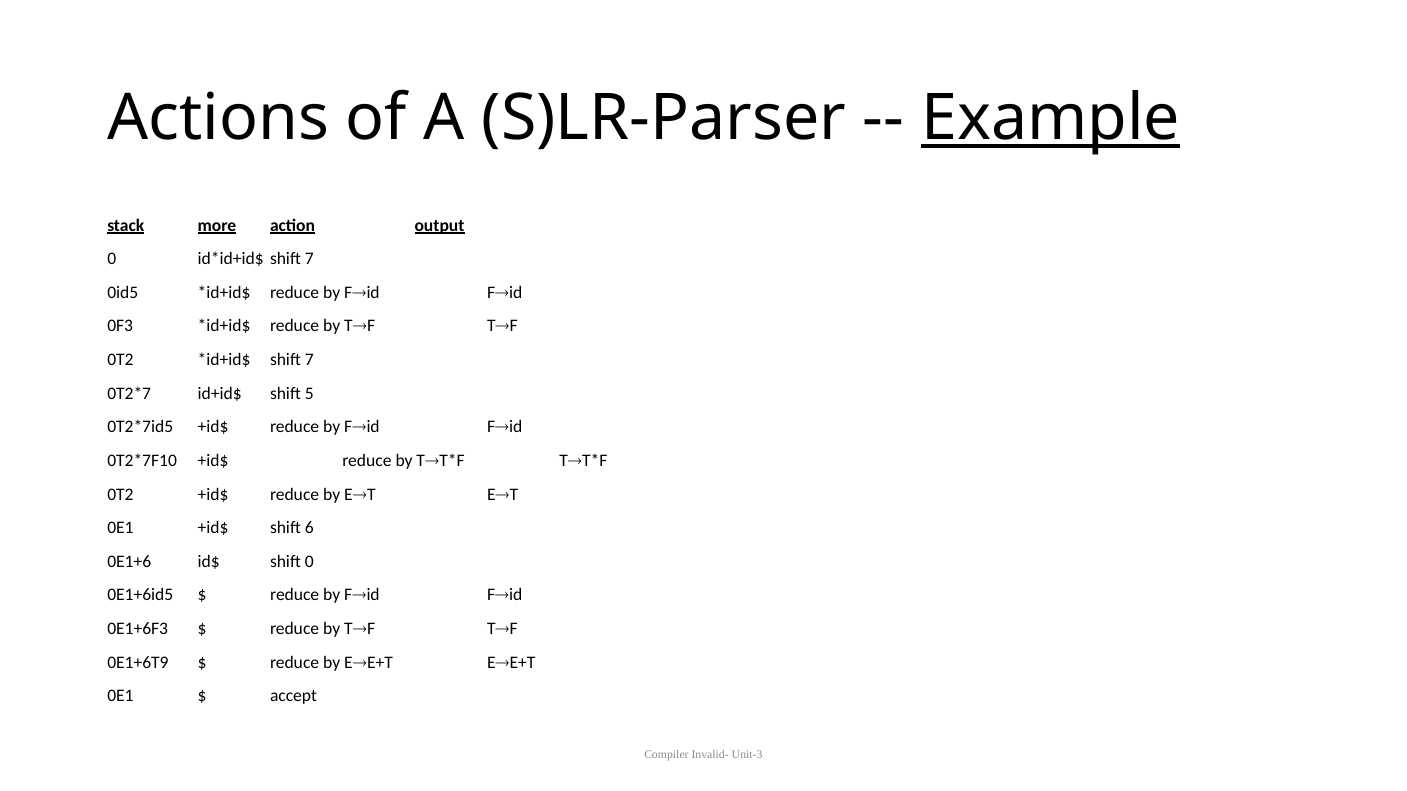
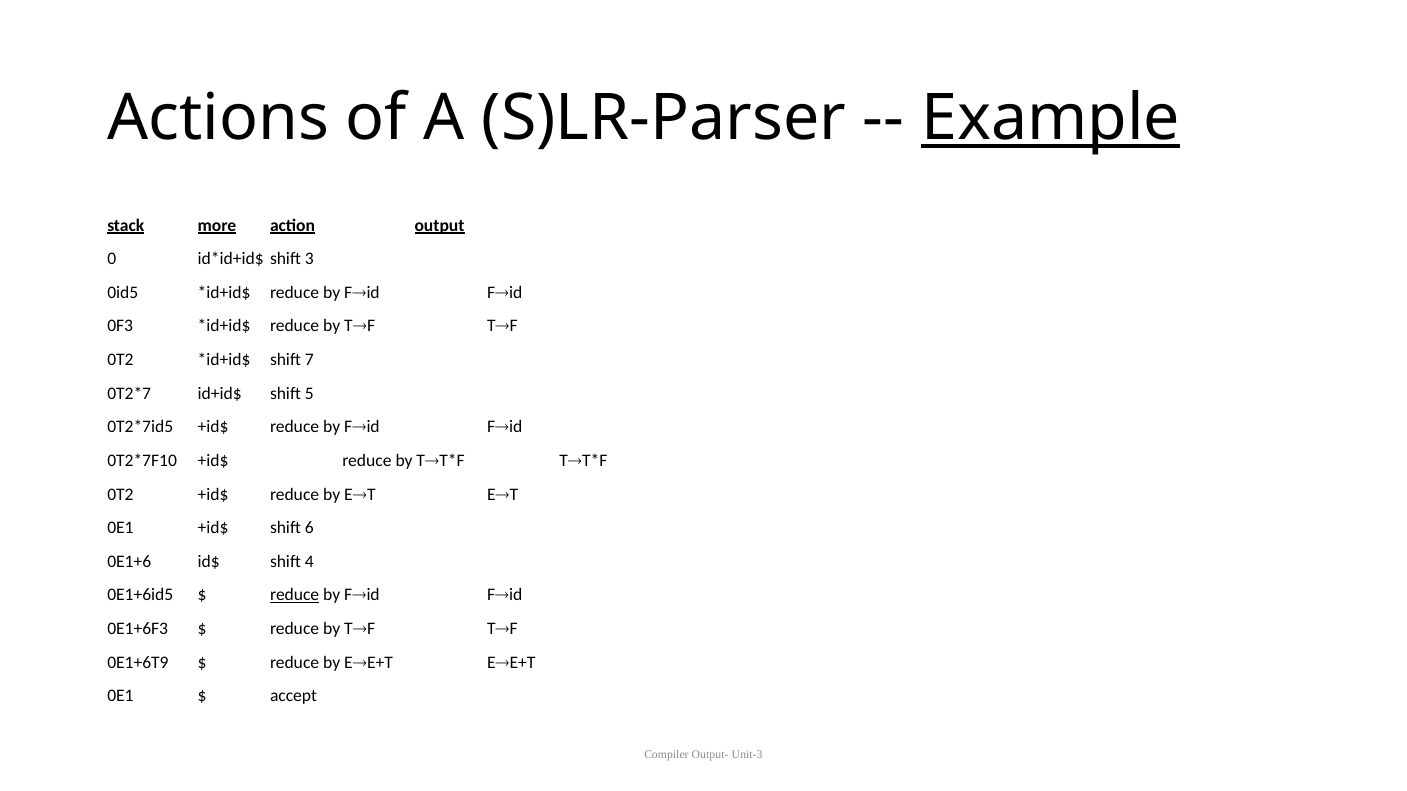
7: 7 -> 3 (309, 259)
shift 0: 0 -> 4 (309, 562)
reduce underline: none -> present (295, 596)
Invalid-: Invalid- -> Output- (710, 755)
